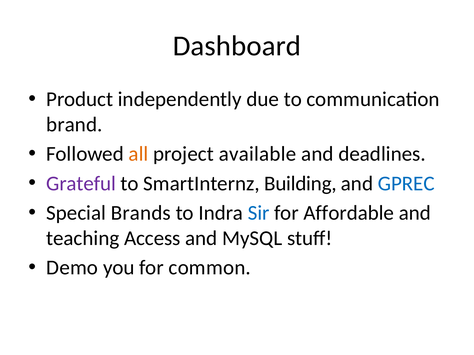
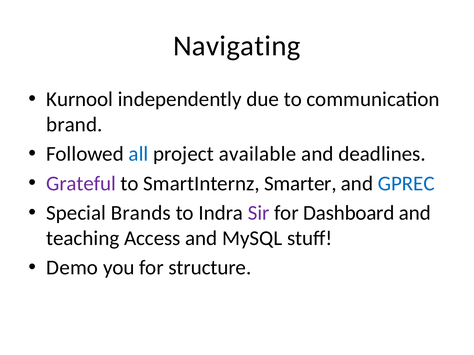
Dashboard: Dashboard -> Navigating (237, 46)
Product: Product -> Kurnool (80, 99)
all colour: orange -> blue (138, 154)
Building: Building -> Smarter (300, 184)
Sir colour: blue -> purple (259, 213)
Affordable: Affordable -> Dashboard (349, 213)
common: common -> structure (210, 268)
